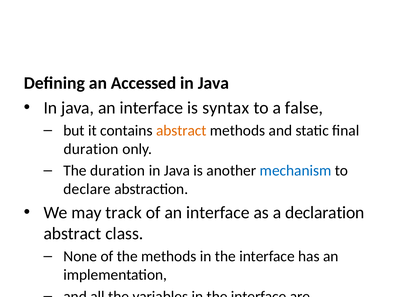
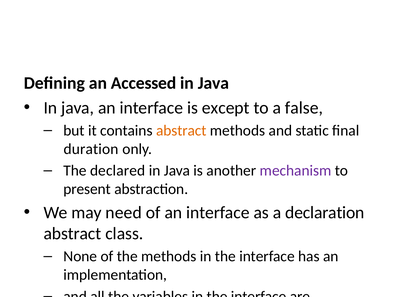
syntax: syntax -> except (226, 108)
The duration: duration -> declared (118, 171)
mechanism colour: blue -> purple (296, 171)
declare: declare -> present (87, 189)
track: track -> need (124, 213)
